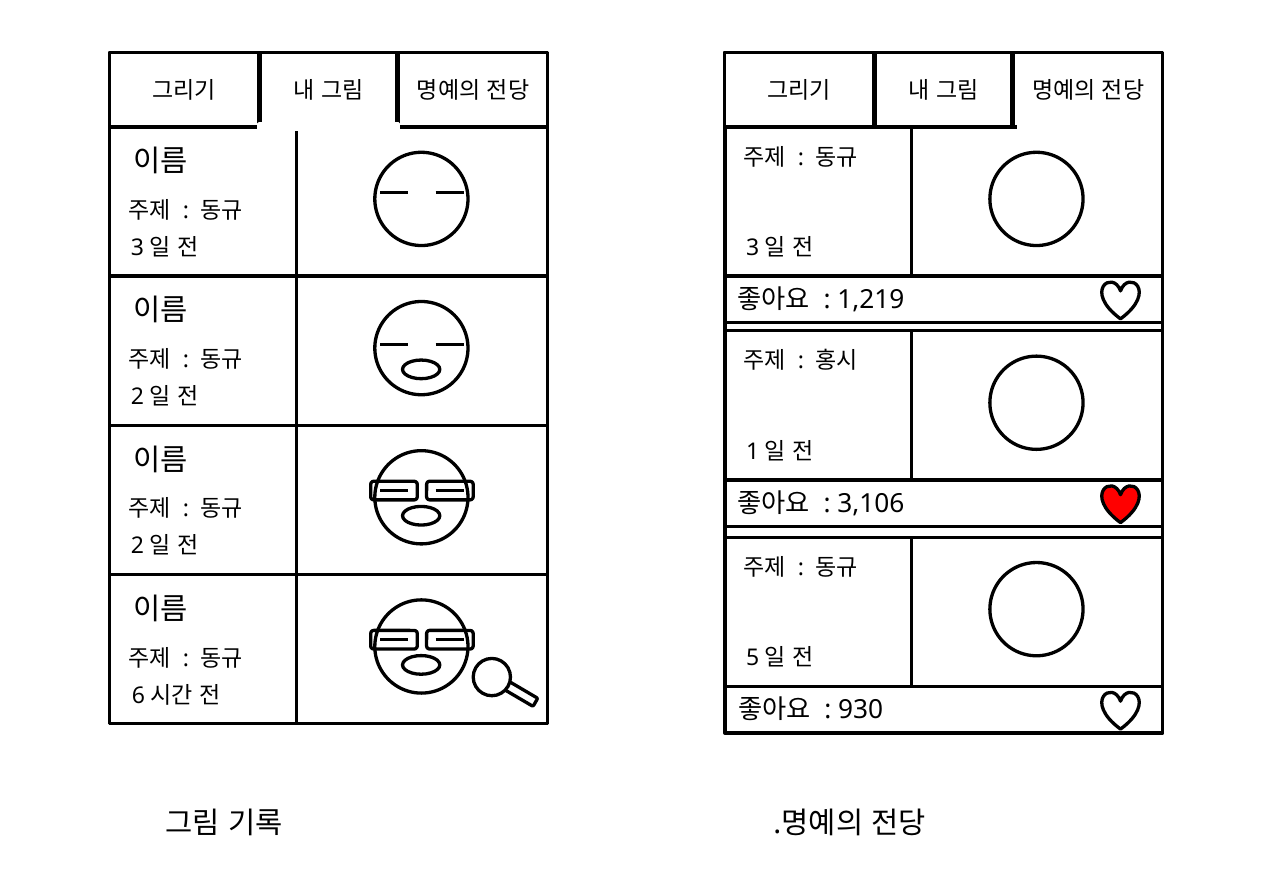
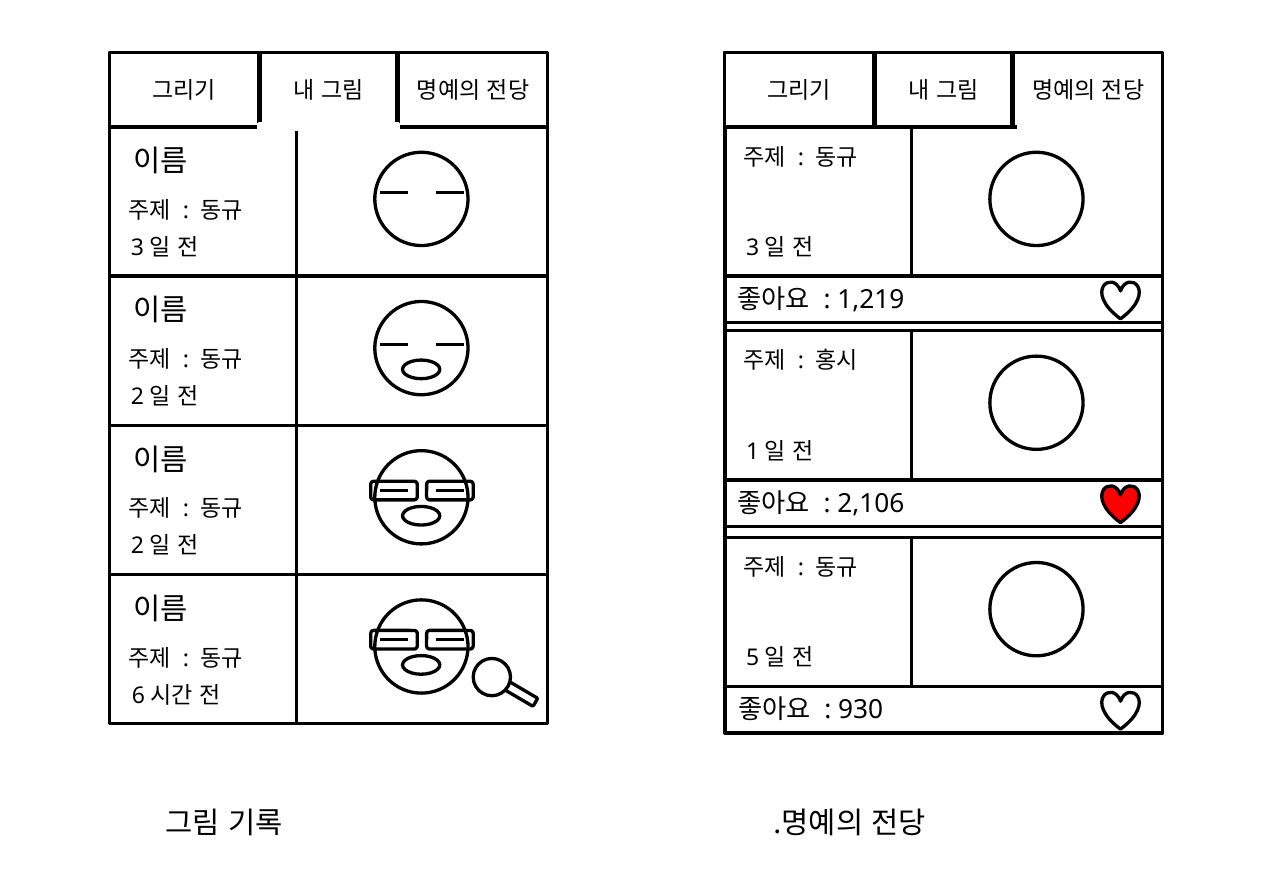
3,106: 3,106 -> 2,106 (871, 503)
